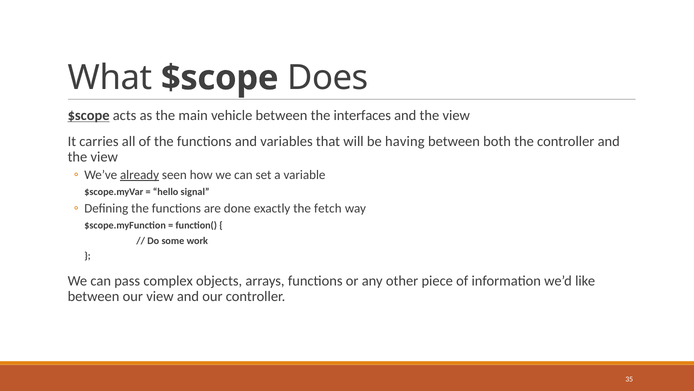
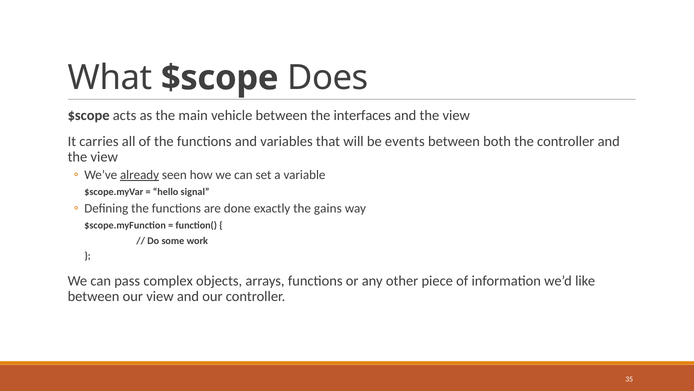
$scope underline: present -> none (89, 115)
having: having -> events (405, 141)
fetch: fetch -> gains (328, 208)
